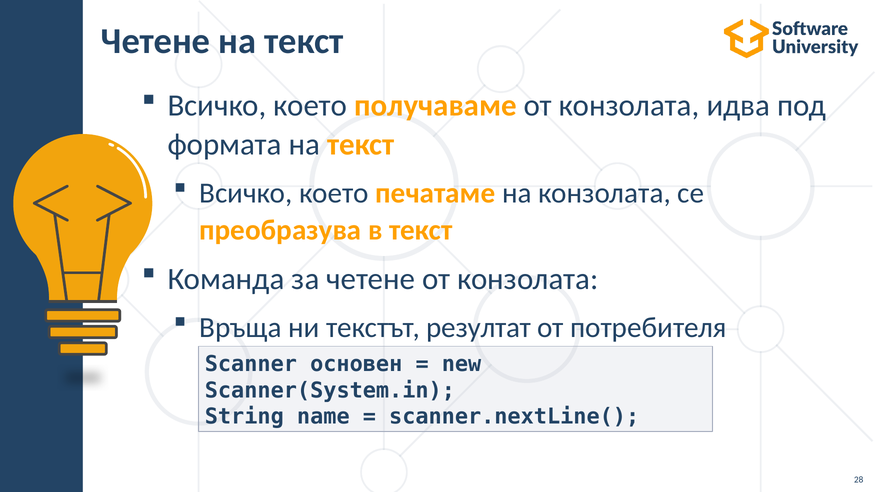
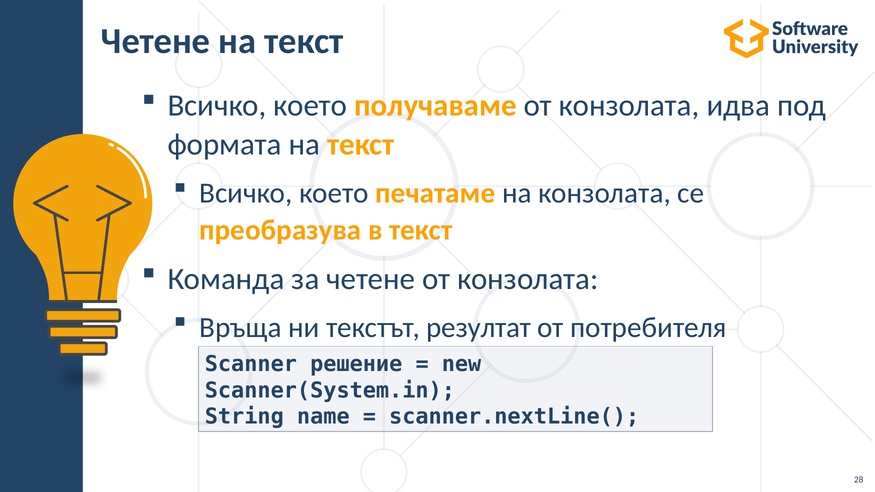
основен: основен -> решение (356, 364)
